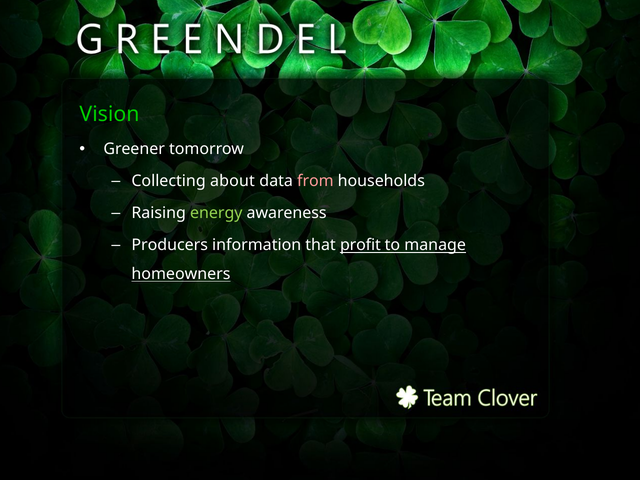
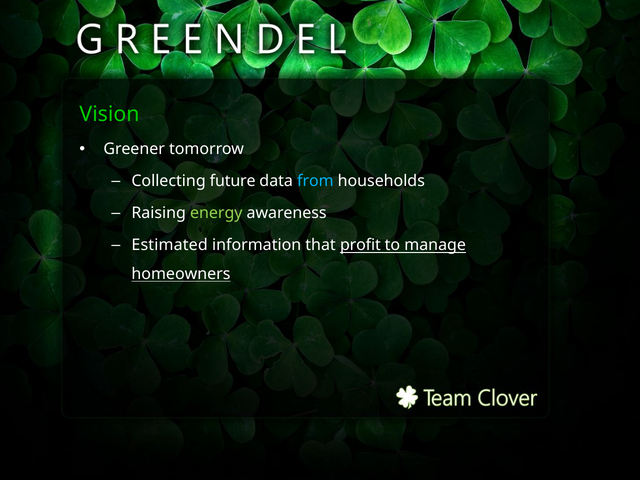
about: about -> future (233, 181)
from colour: pink -> light blue (315, 181)
Producers: Producers -> Estimated (170, 245)
